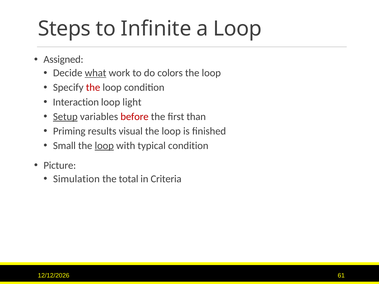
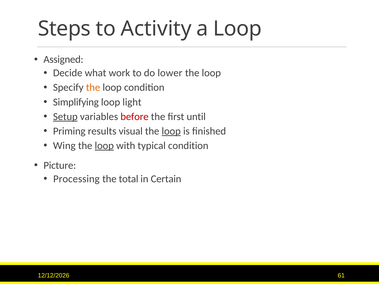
Infinite: Infinite -> Activity (156, 29)
what underline: present -> none (96, 73)
colors: colors -> lower (170, 73)
the colour: red -> orange (93, 88)
Interaction: Interaction -> Simplifying (76, 102)
than: than -> until (196, 117)
loop underline: none -> present (171, 131)
Small: Small -> Wing (64, 146)
Simulation: Simulation -> Processing (76, 179)
Criteria: Criteria -> Certain (166, 179)
